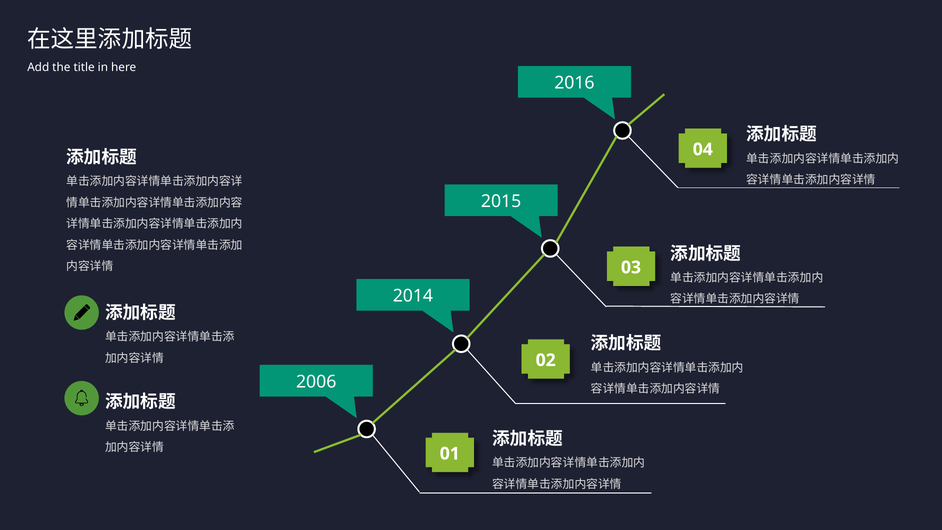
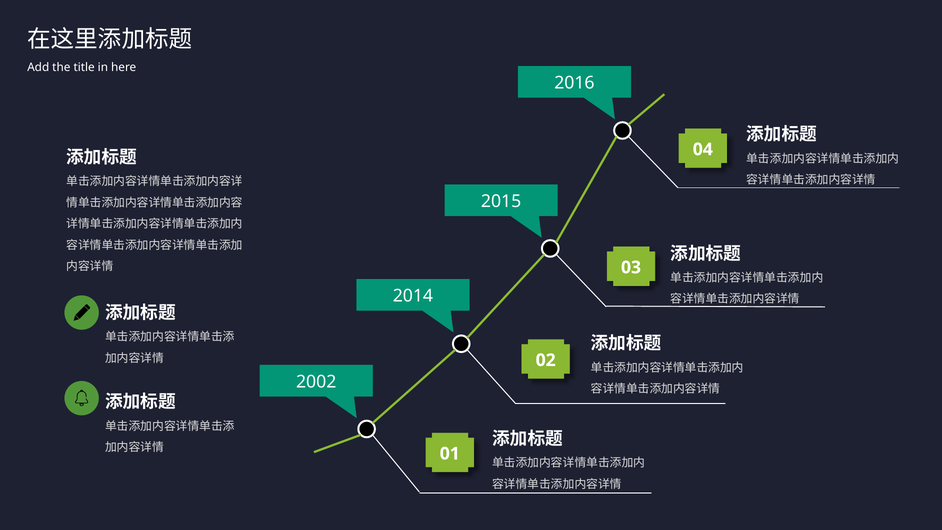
2006: 2006 -> 2002 (316, 382)
